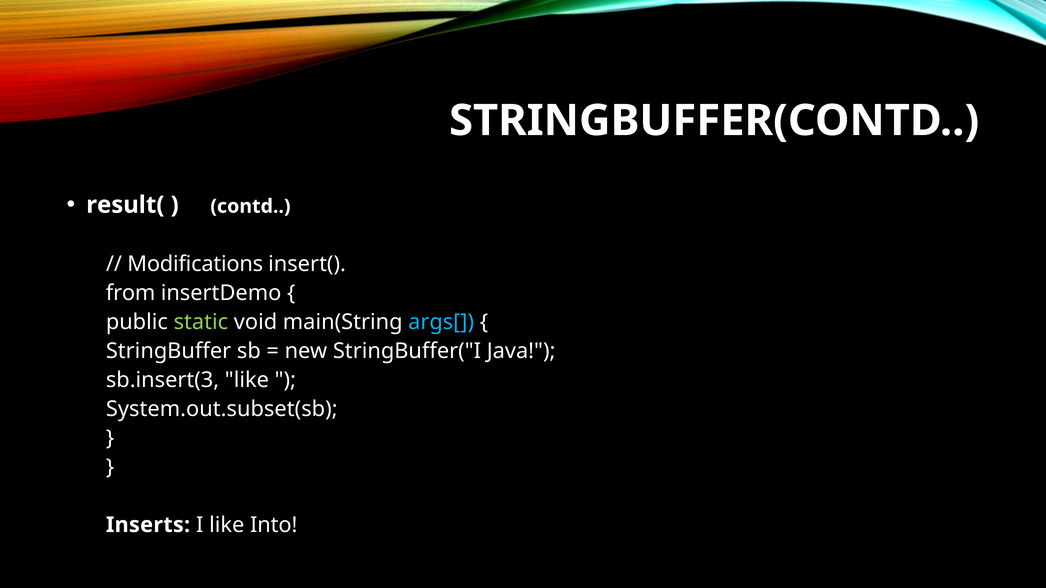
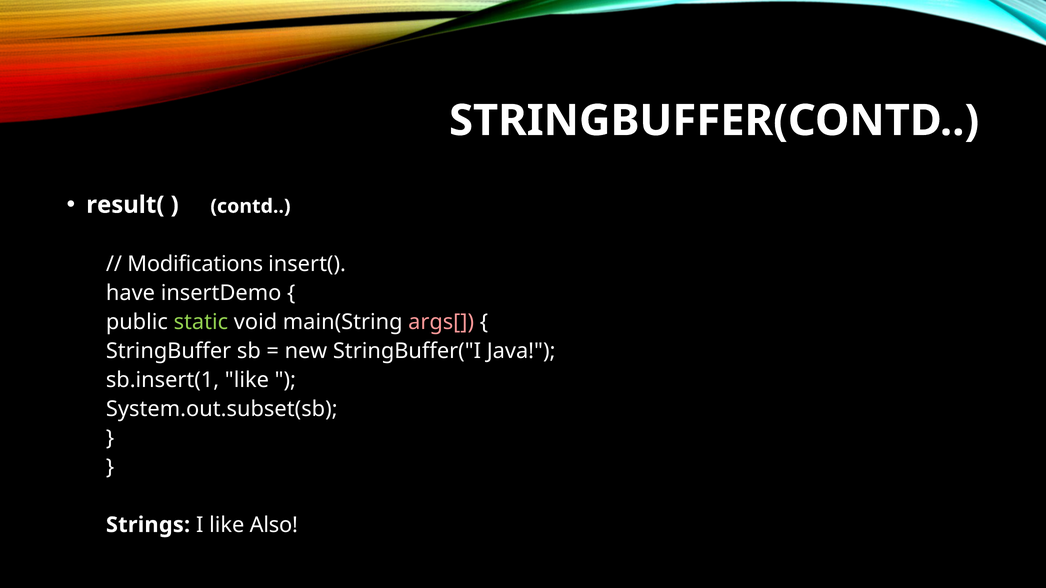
from: from -> have (130, 293)
args[ colour: light blue -> pink (441, 322)
sb.insert(3: sb.insert(3 -> sb.insert(1 (163, 380)
Inserts: Inserts -> Strings (148, 525)
Into: Into -> Also (274, 525)
